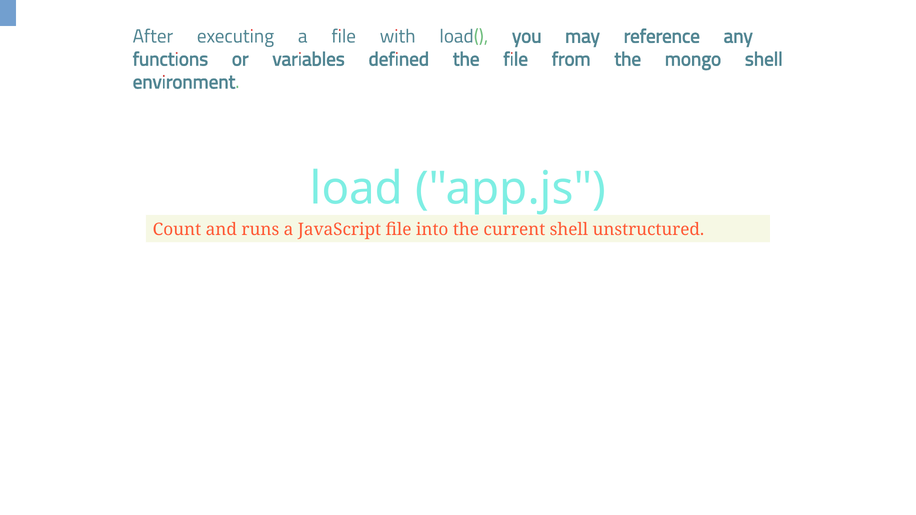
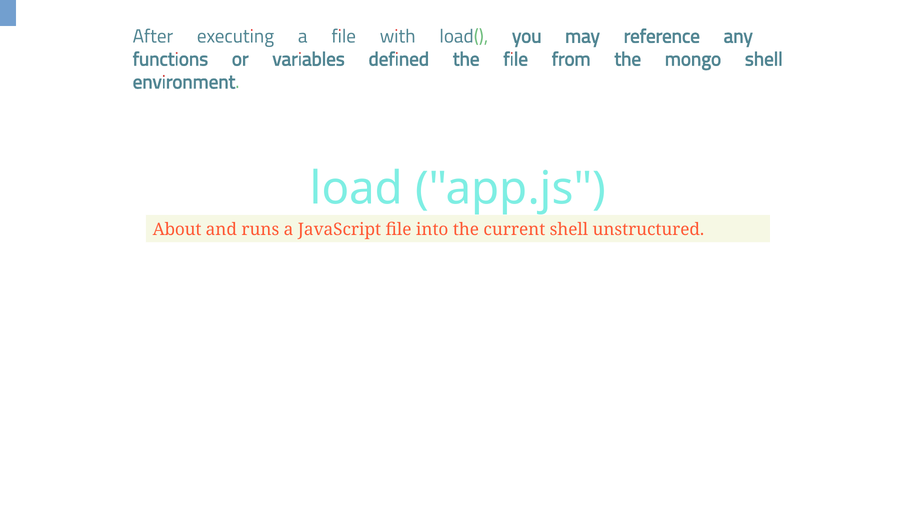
Count: Count -> About (177, 230)
